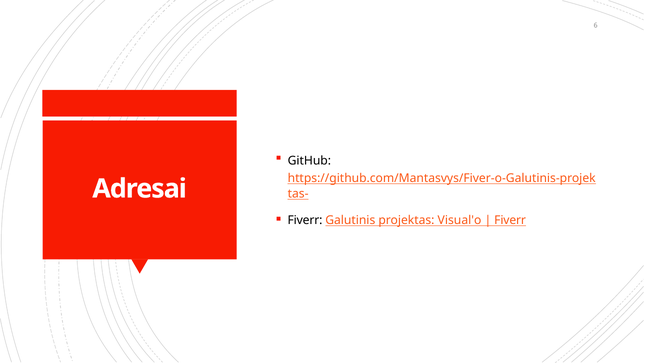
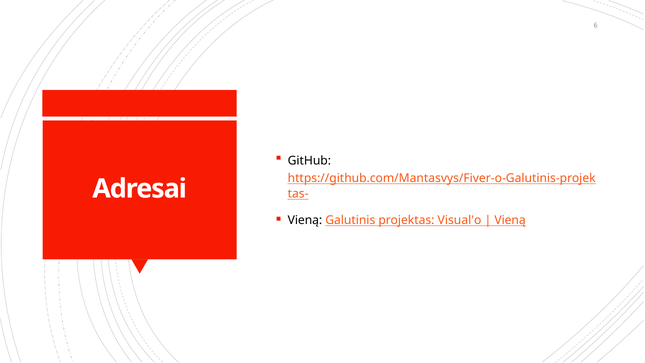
Fiverr: Fiverr -> Vieną (305, 220)
Fiverr: Fiverr -> Vieną (510, 220)
